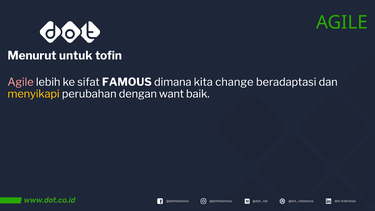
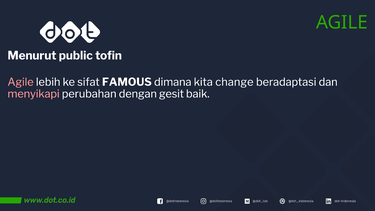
untuk: untuk -> public (76, 56)
menyikapi colour: yellow -> pink (34, 94)
want: want -> gesit (171, 94)
